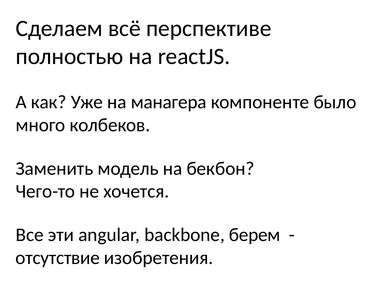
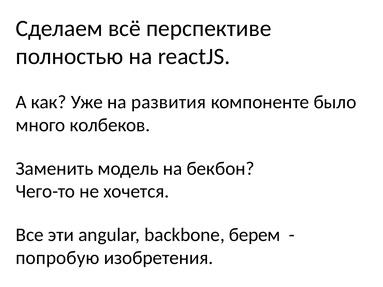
манагера: манагера -> развития (169, 102)
отсутствие: отсутствие -> попробую (57, 258)
